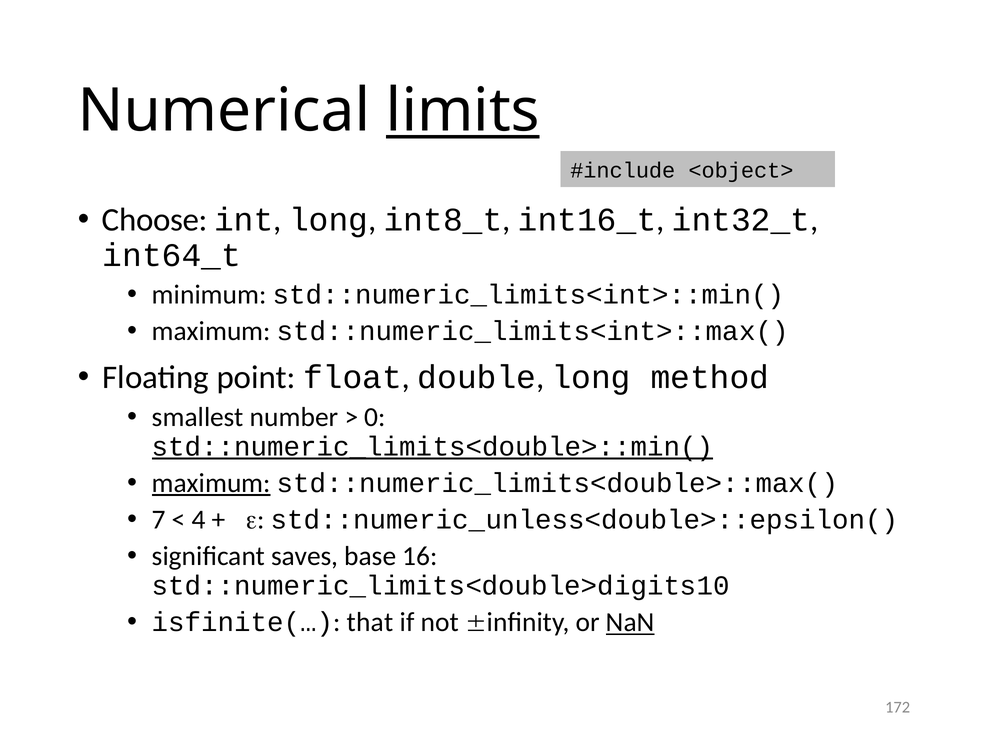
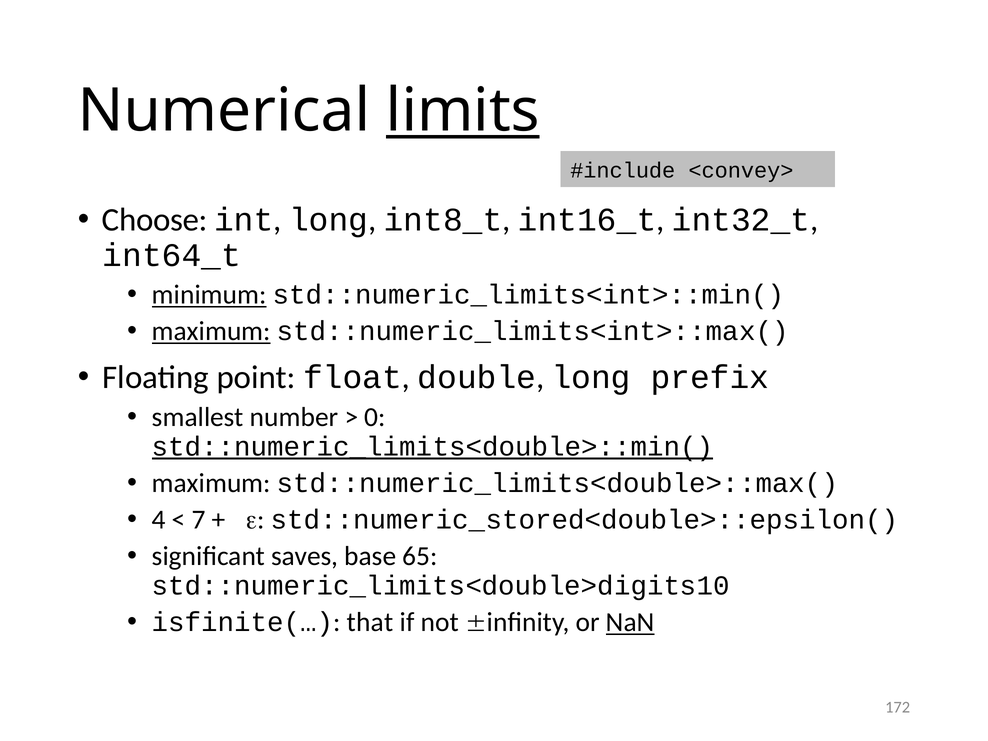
<object>: <object> -> <convey> (741, 171)
minimum underline: none -> present (209, 295)
maximum underline: none -> present (211, 331)
method: method -> prefix (710, 378)
maximum underline: present -> none (211, 483)
7: 7 -> 4 (159, 520)
4: 4 -> 7 (199, 520)
std::numeric_unless<double>::epsilon(: std::numeric_unless<double>::epsilon( -> std::numeric_stored<double>::epsilon( (585, 520)
16: 16 -> 65 (420, 556)
